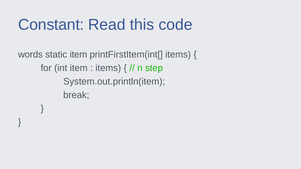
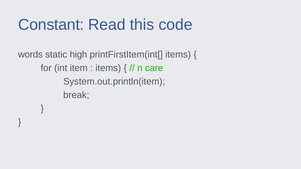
static item: item -> high (78, 55)
step: step -> care (154, 68)
